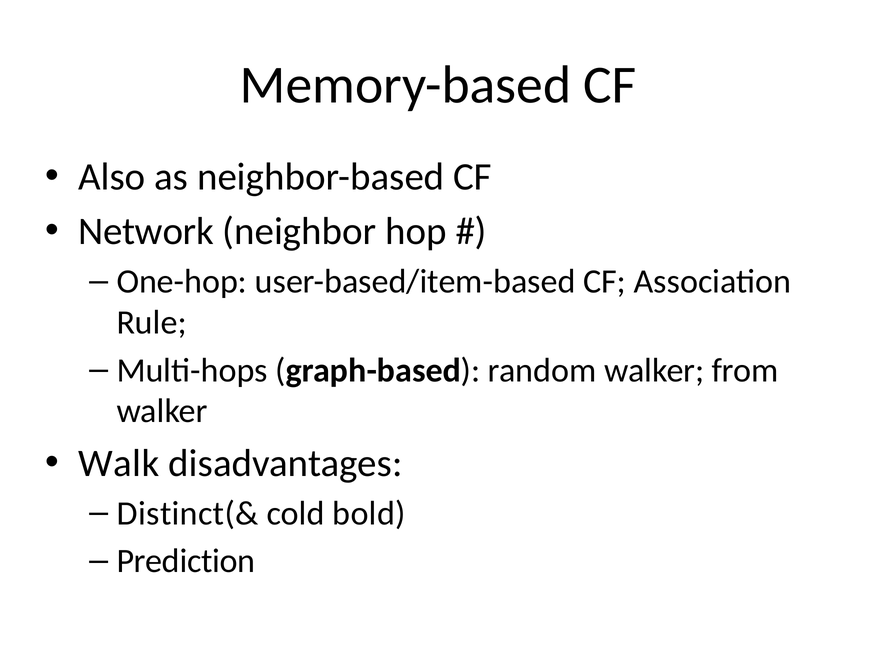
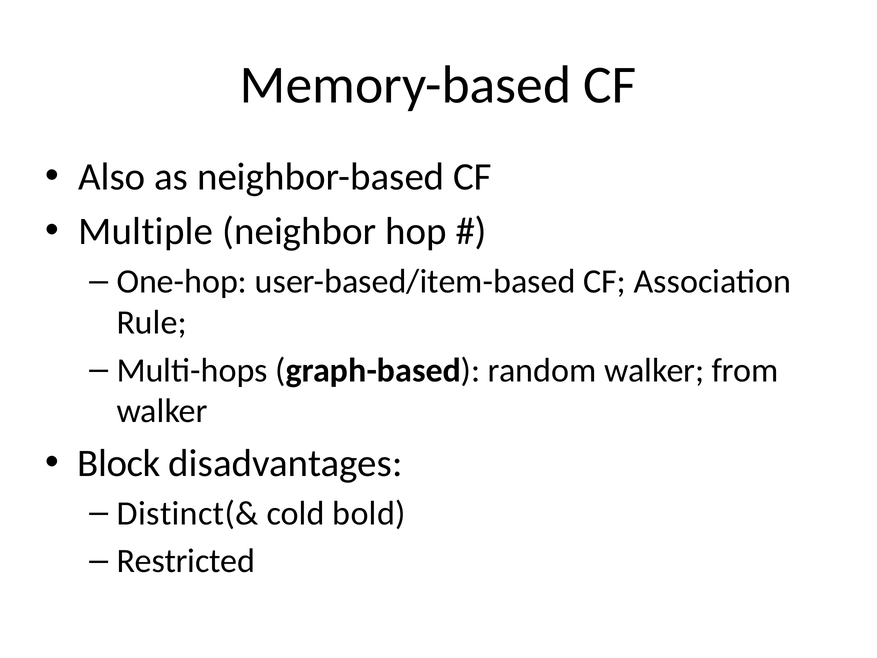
Network: Network -> Multiple (146, 231)
Walk: Walk -> Block (119, 463)
Prediction: Prediction -> Restricted (186, 561)
